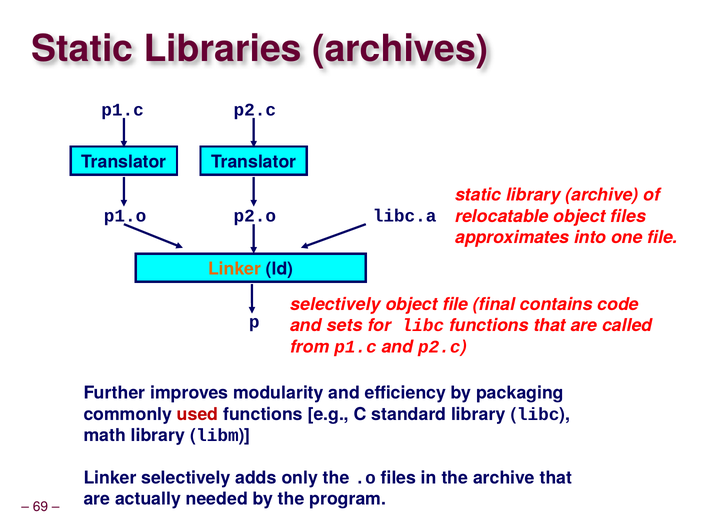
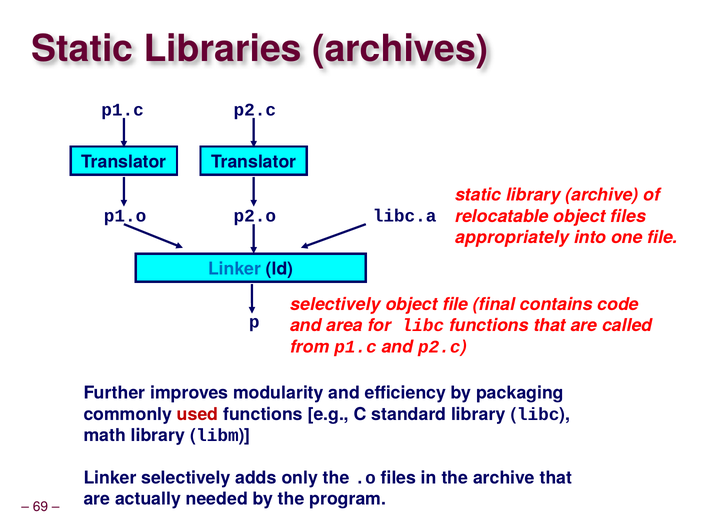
approximates: approximates -> appropriately (512, 237)
Linker colour: orange -> blue (235, 269)
sets: sets -> area (345, 326)
